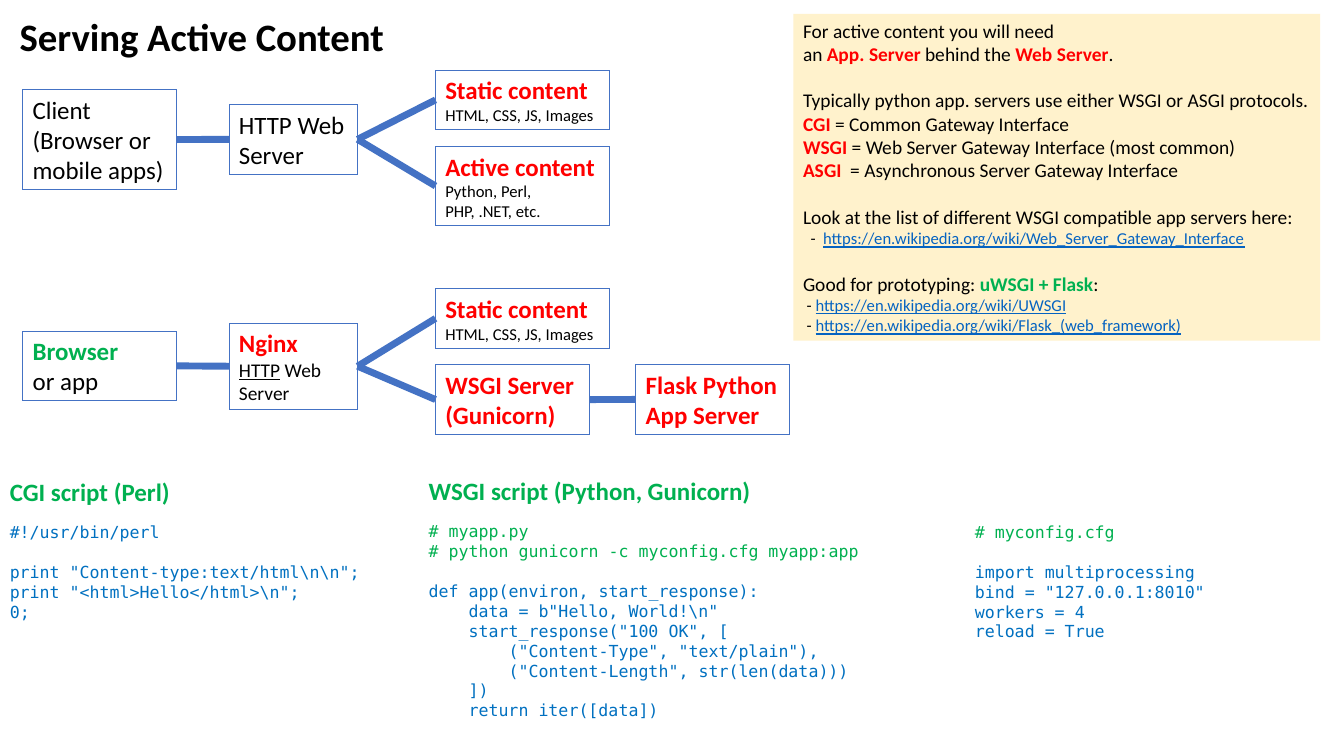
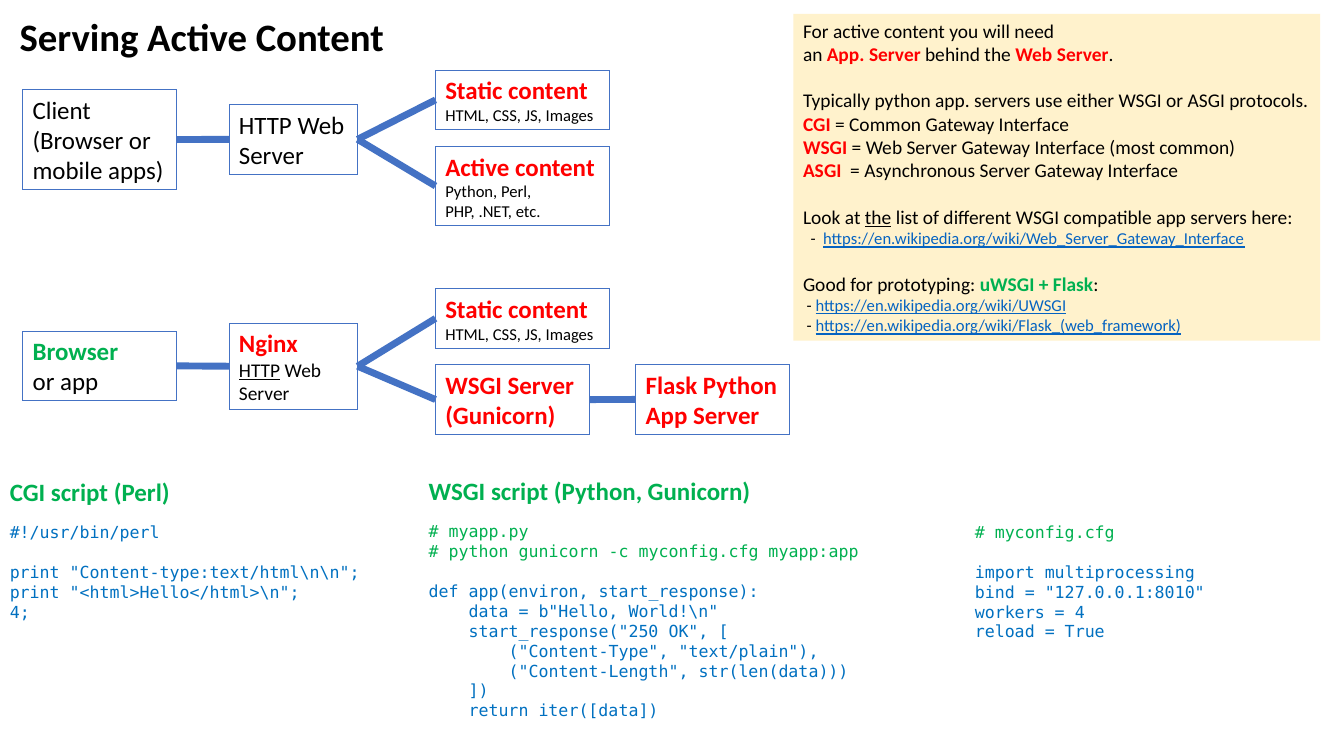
the underline: none -> present (878, 218)
0: 0 -> 4 (20, 613)
start_response("100: start_response("100 -> start_response("250 (564, 632)
